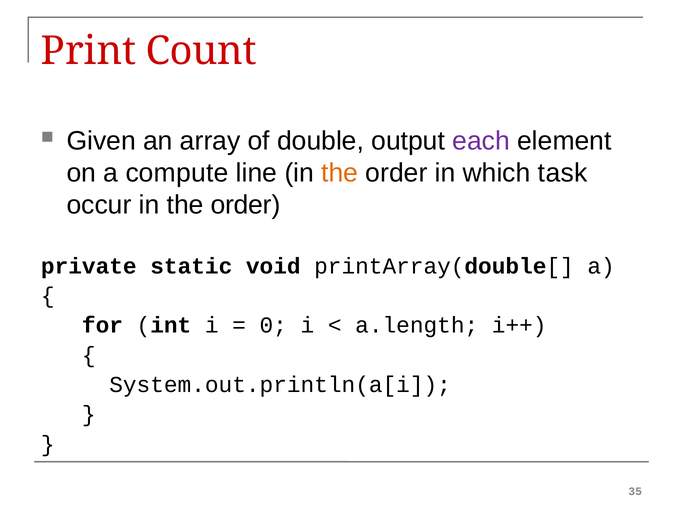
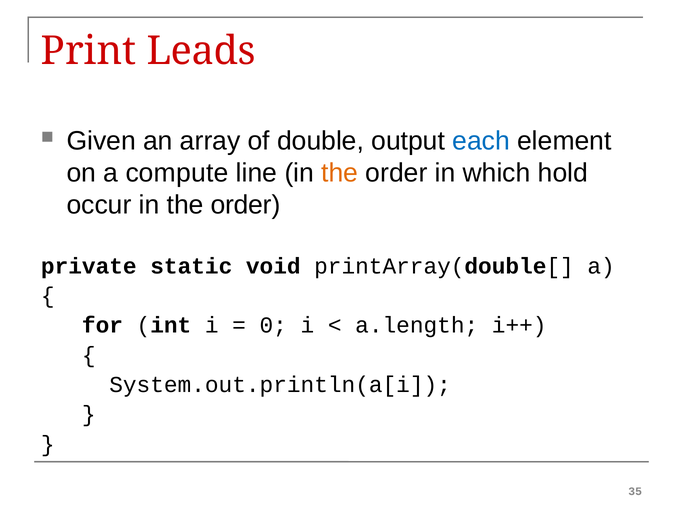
Count: Count -> Leads (201, 51)
each colour: purple -> blue (481, 141)
task: task -> hold (563, 173)
